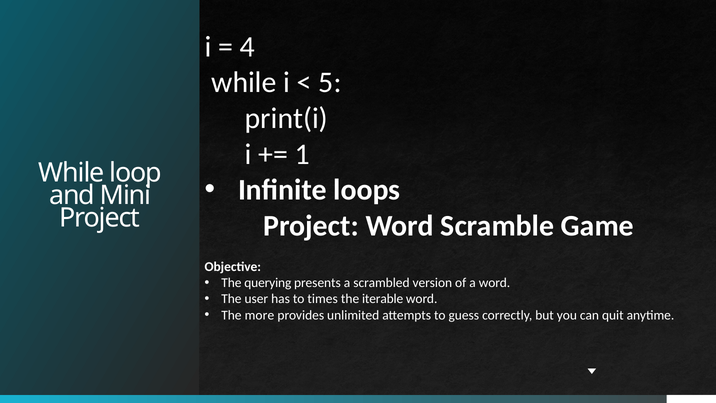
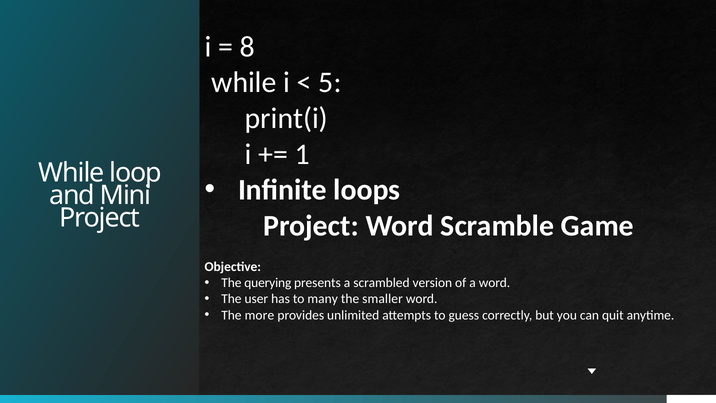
4: 4 -> 8 (247, 47)
times: times -> many (323, 299)
iterable: iterable -> smaller (383, 299)
